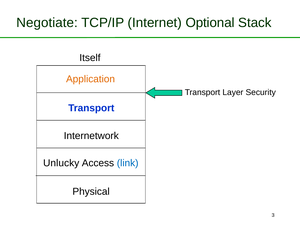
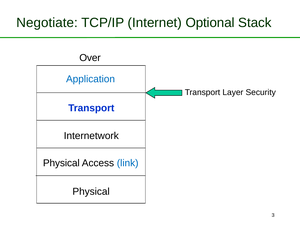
Itself: Itself -> Over (90, 58)
Application colour: orange -> blue (91, 79)
Unlucky: Unlucky -> Physical (61, 163)
